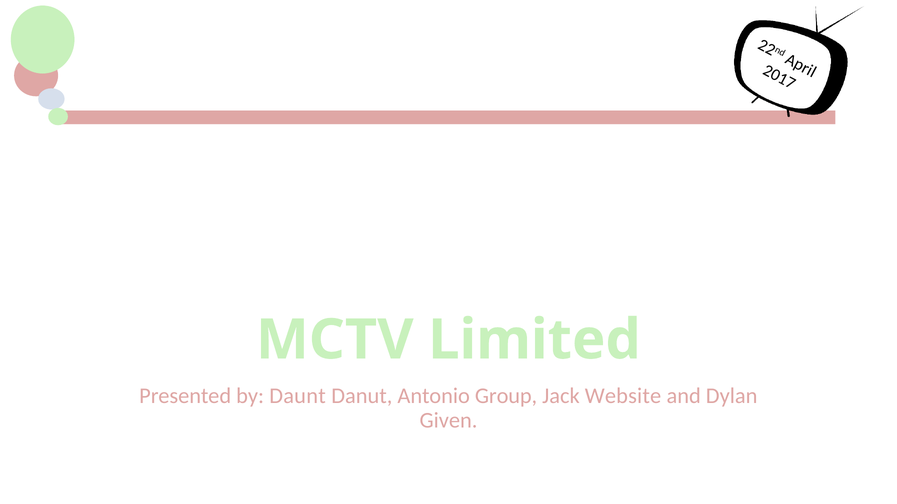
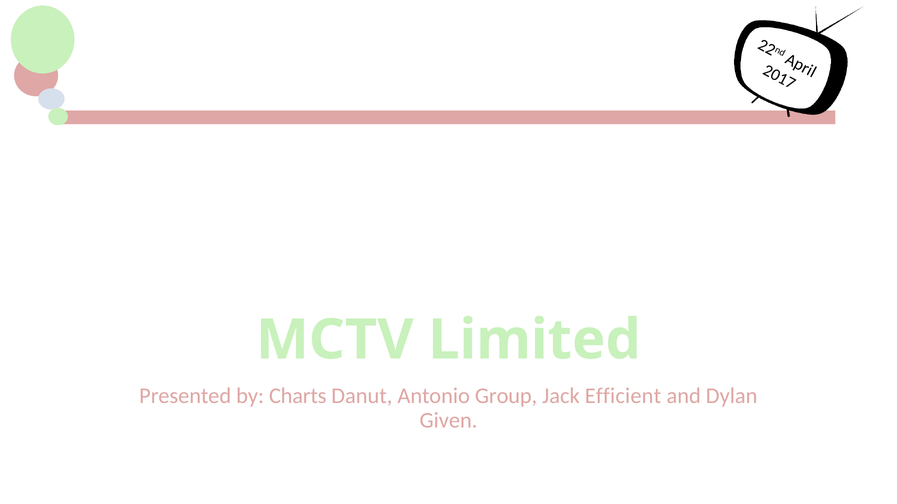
Daunt: Daunt -> Charts (298, 396)
Website: Website -> Efficient (623, 396)
